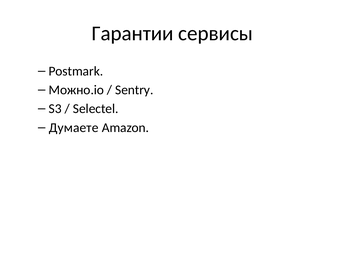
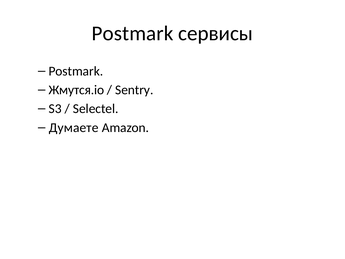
Гарантии: Гарантии -> Postmark (133, 33)
Можно.io: Можно.io -> Жмутся.io (76, 90)
